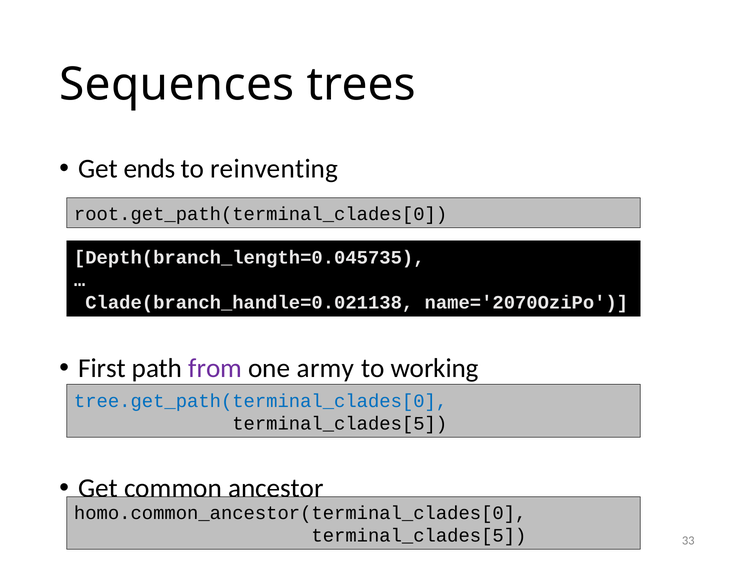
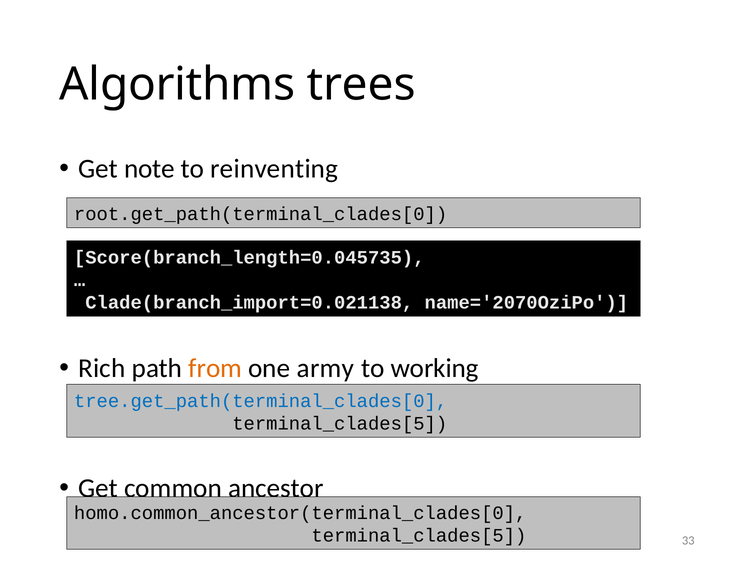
Sequences: Sequences -> Algorithms (177, 84)
ends: ends -> note (149, 169)
Depth(branch_length=0.045735: Depth(branch_length=0.045735 -> Score(branch_length=0.045735 (249, 257)
Clade(branch_handle=0.021138: Clade(branch_handle=0.021138 -> Clade(branch_import=0.021138 (249, 302)
First: First -> Rich (102, 368)
from colour: purple -> orange (215, 368)
